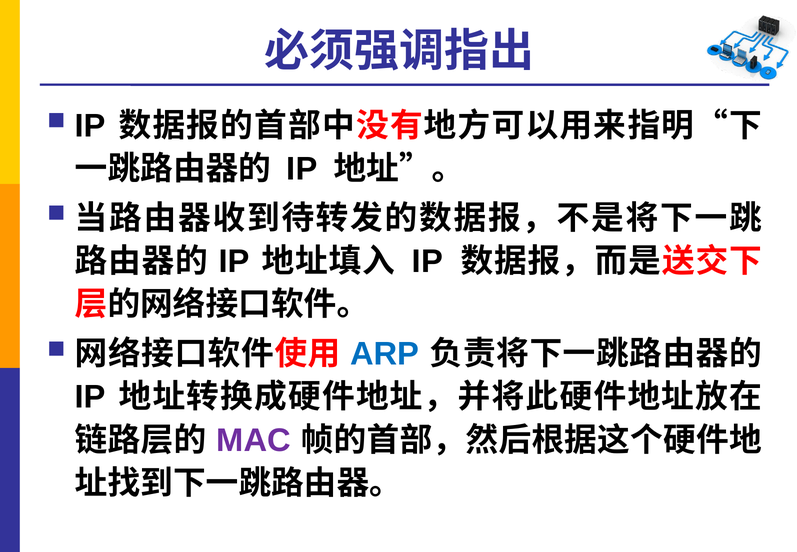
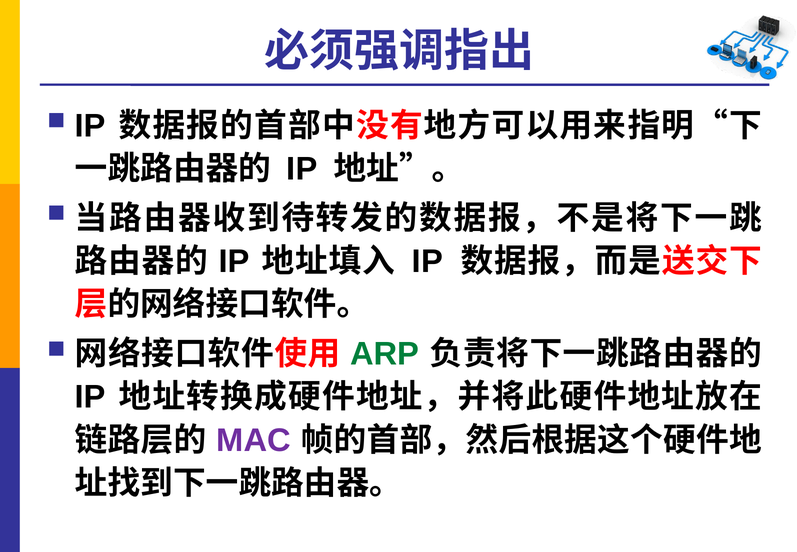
ARP colour: blue -> green (385, 354)
